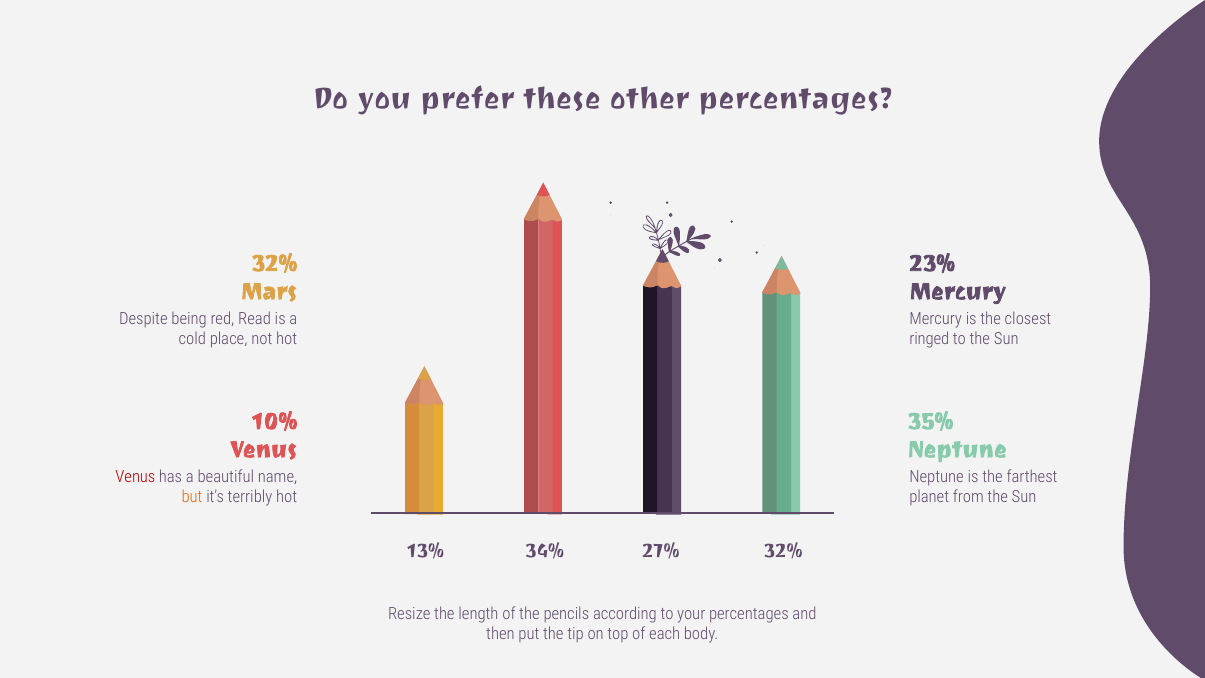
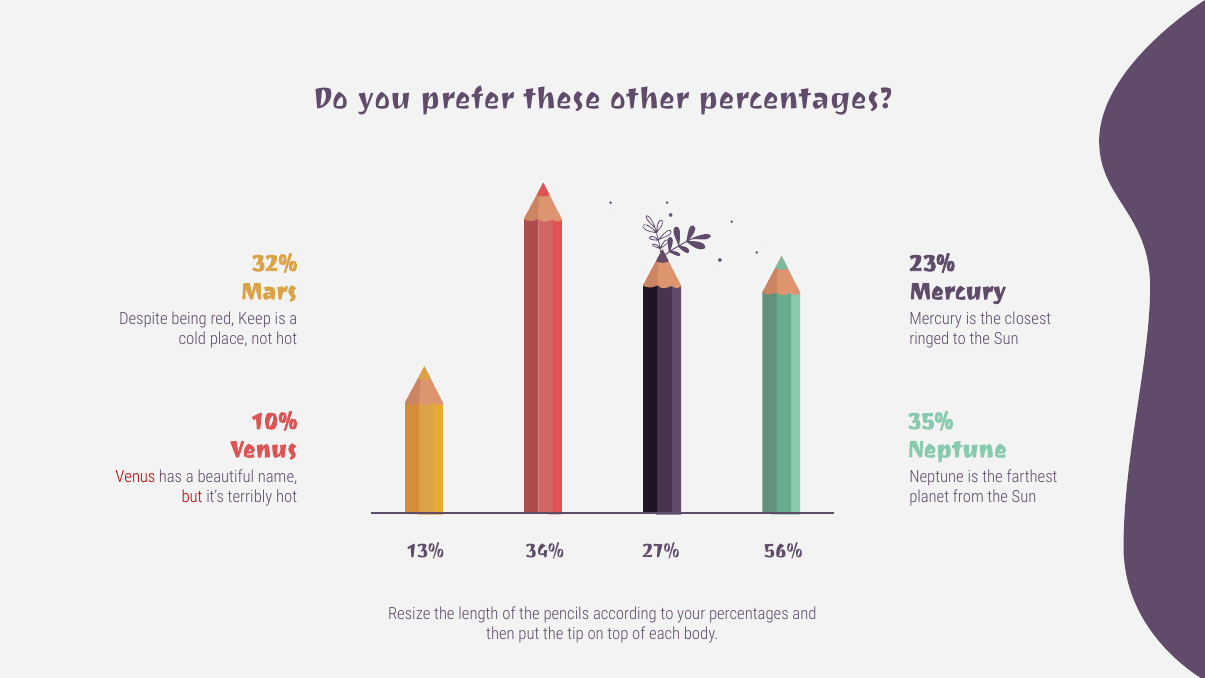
Read: Read -> Keep (254, 319)
but colour: orange -> red (192, 497)
32%: 32% -> 56% (783, 551)
